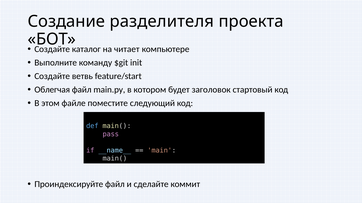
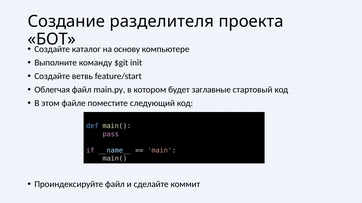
читает: читает -> основу (127, 49)
заголовок: заголовок -> заглавные (211, 90)
